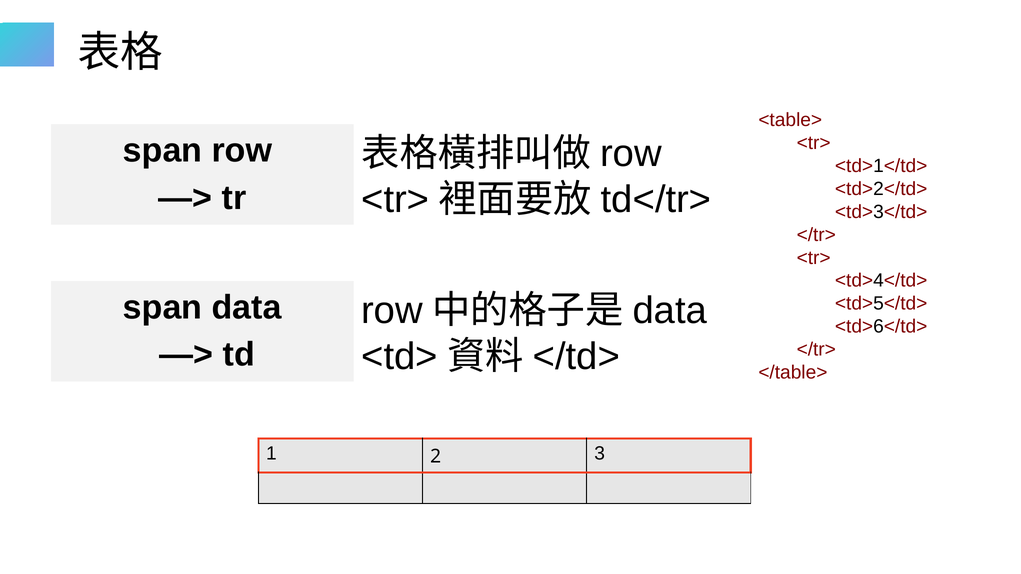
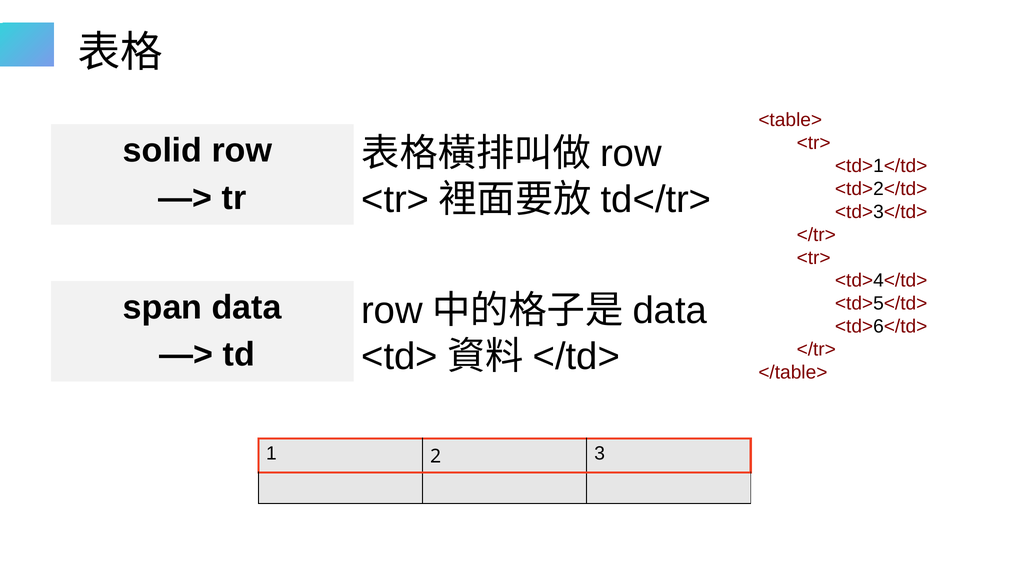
span: span -> solid (163, 151)
